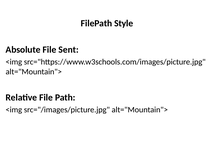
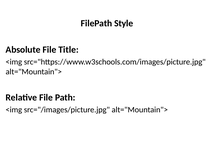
Sent: Sent -> Title (69, 50)
